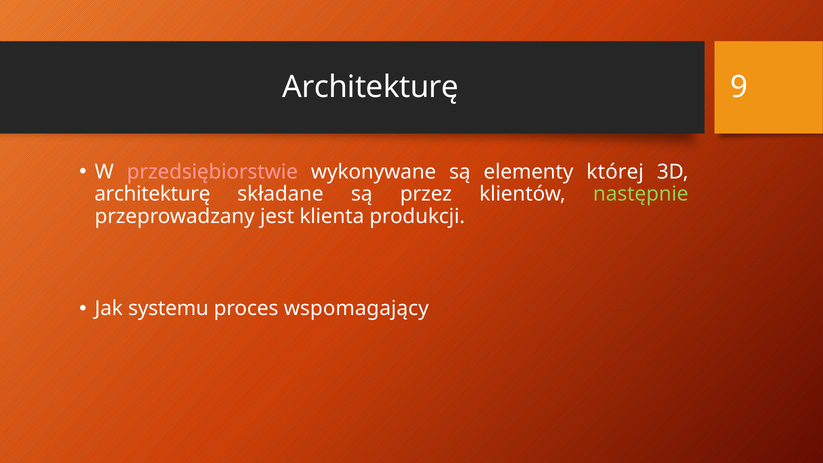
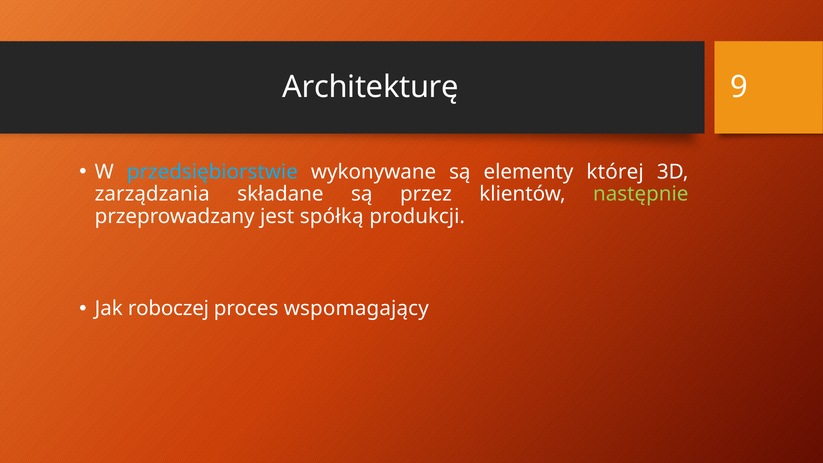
przedsiębiorstwie colour: pink -> light blue (212, 172)
architekturę: architekturę -> zarządzania (152, 194)
klienta: klienta -> spółką (332, 216)
systemu: systemu -> roboczej (168, 309)
